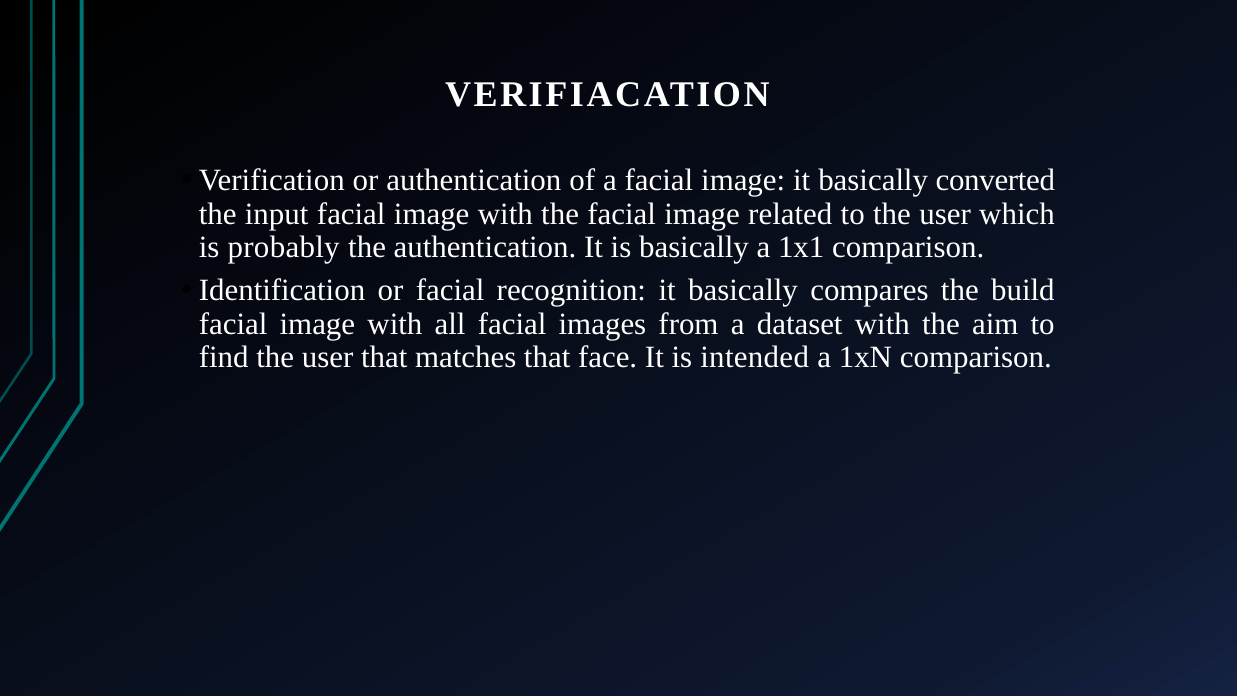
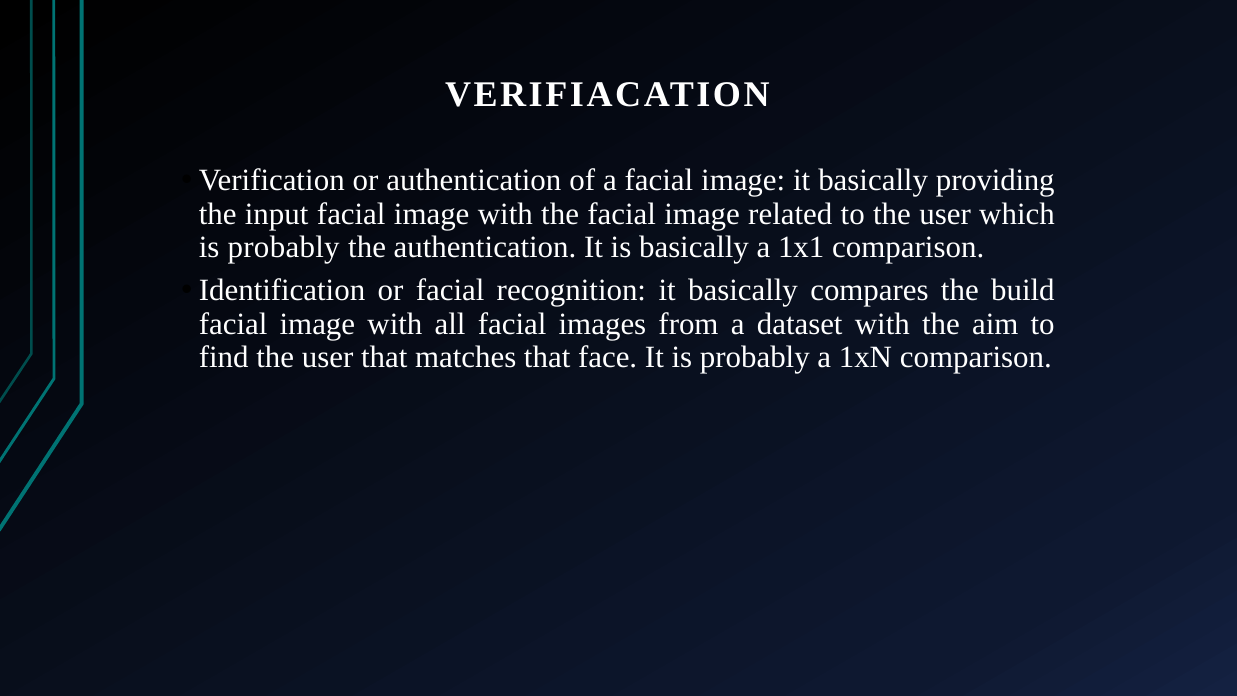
converted: converted -> providing (995, 181)
It is intended: intended -> probably (755, 357)
